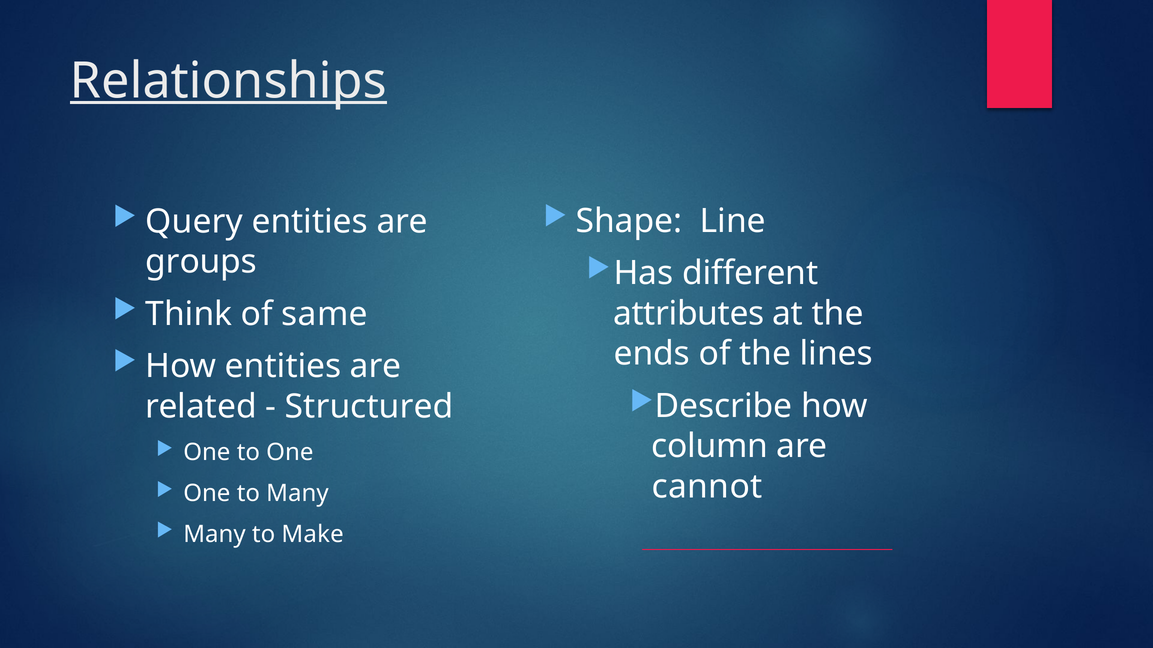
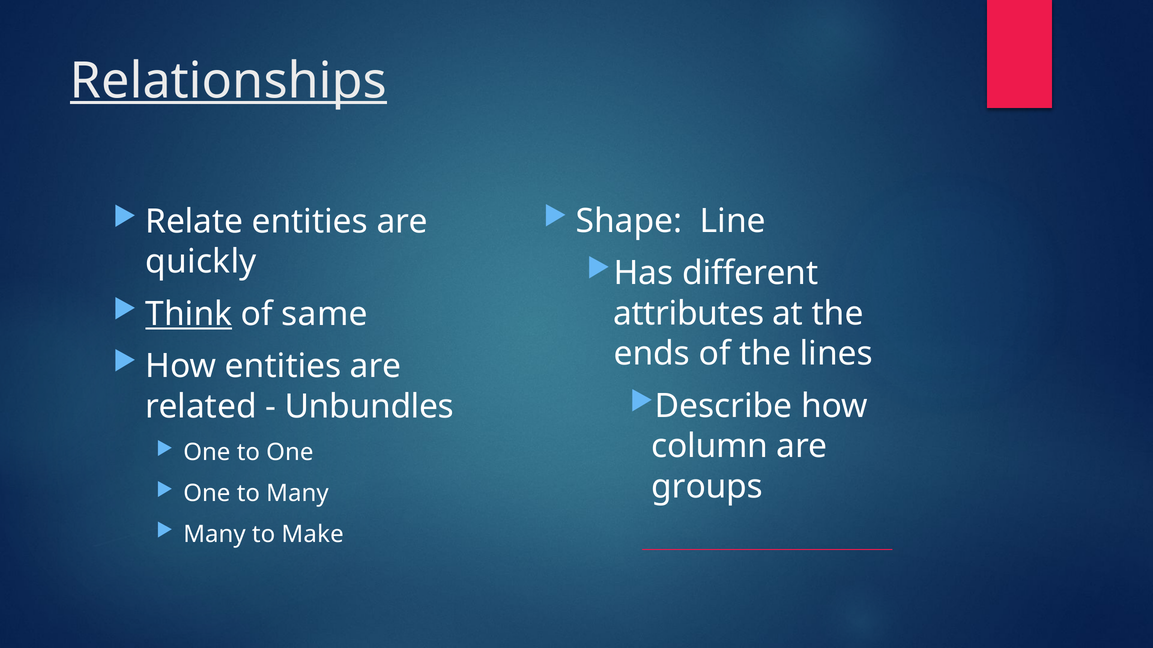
Query: Query -> Relate (194, 222)
groups: groups -> quickly (201, 262)
Think underline: none -> present (189, 314)
Structured: Structured -> Unbundles (369, 407)
cannot: cannot -> groups (707, 487)
